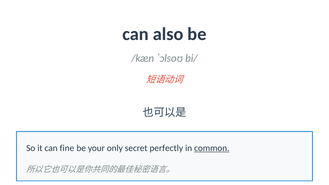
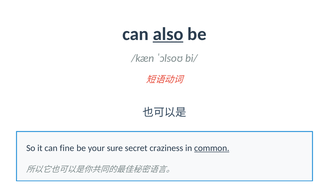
also underline: none -> present (168, 34)
only: only -> sure (115, 148)
perfectly: perfectly -> craziness (166, 148)
